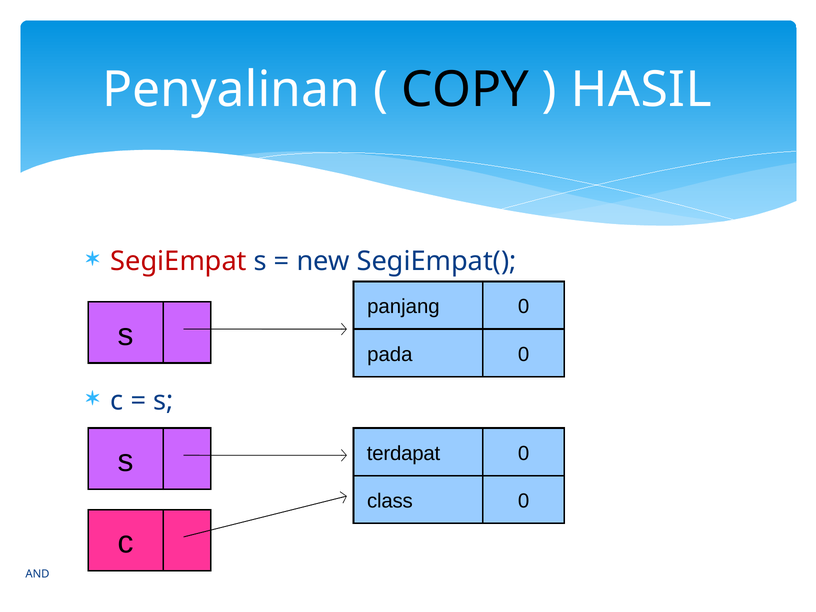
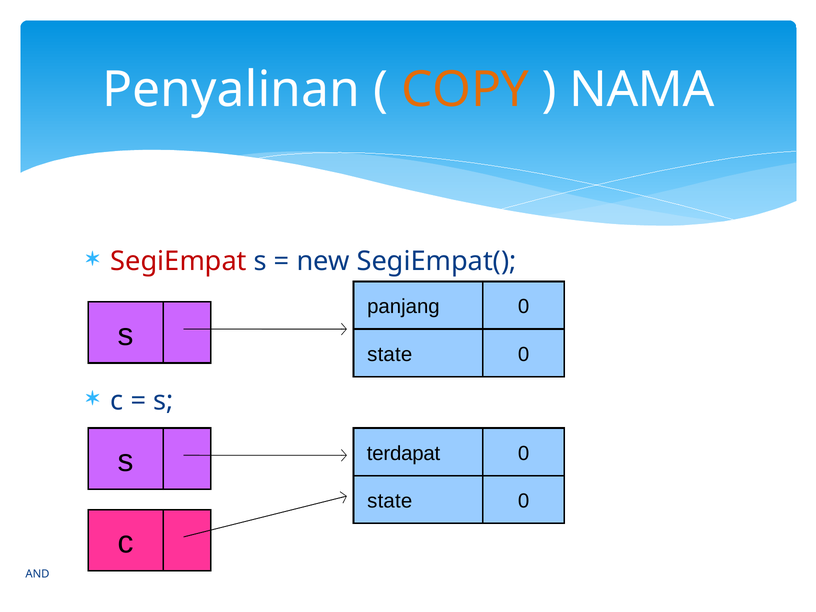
COPY colour: black -> orange (465, 90)
HASIL: HASIL -> NAMA (642, 90)
pada: pada -> state (390, 354)
class: class -> state (390, 501)
